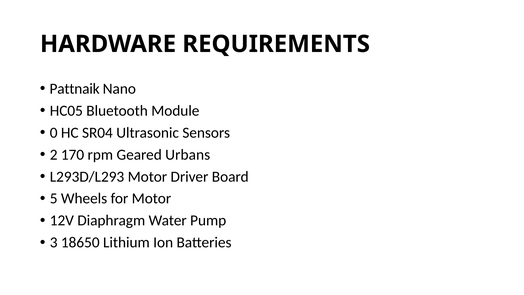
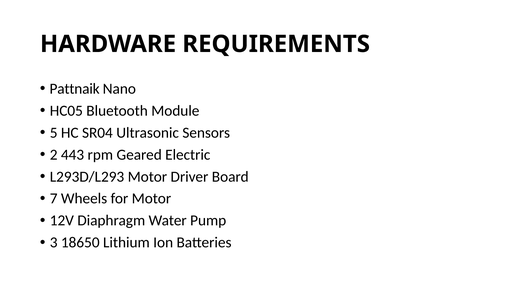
0: 0 -> 5 (54, 133)
170: 170 -> 443 (73, 155)
Urbans: Urbans -> Electric (188, 155)
5: 5 -> 7 (54, 198)
